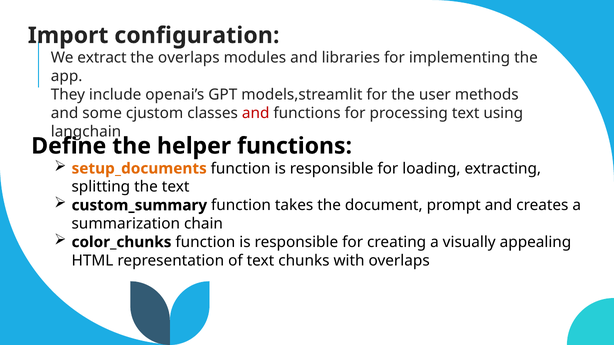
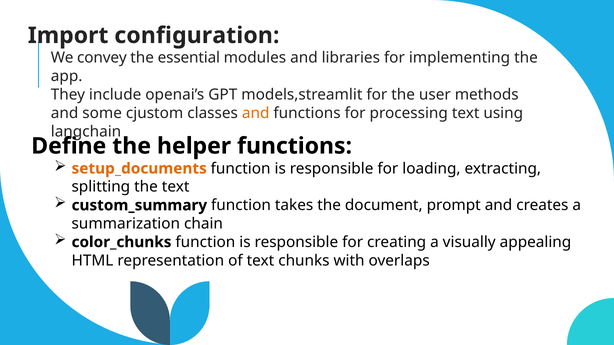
extract: extract -> convey (102, 58)
the overlaps: overlaps -> essential (189, 58)
and colour: red -> orange (256, 113)
